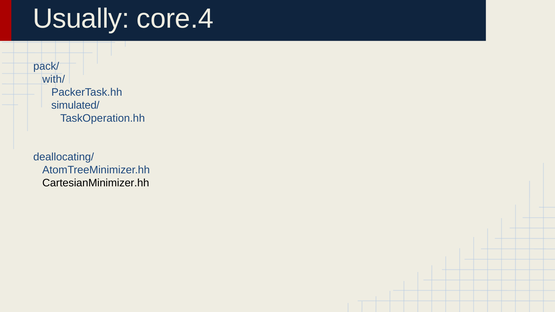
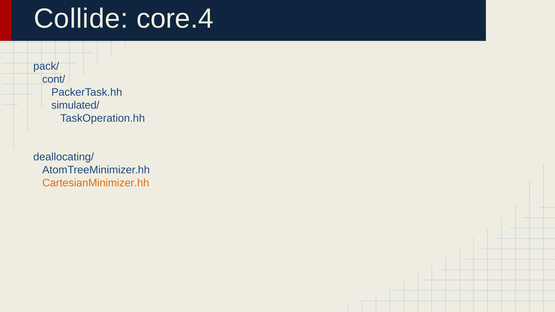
Usually: Usually -> Collide (81, 19)
with/: with/ -> cont/ (54, 79)
CartesianMinimizer.hh colour: black -> orange (96, 183)
